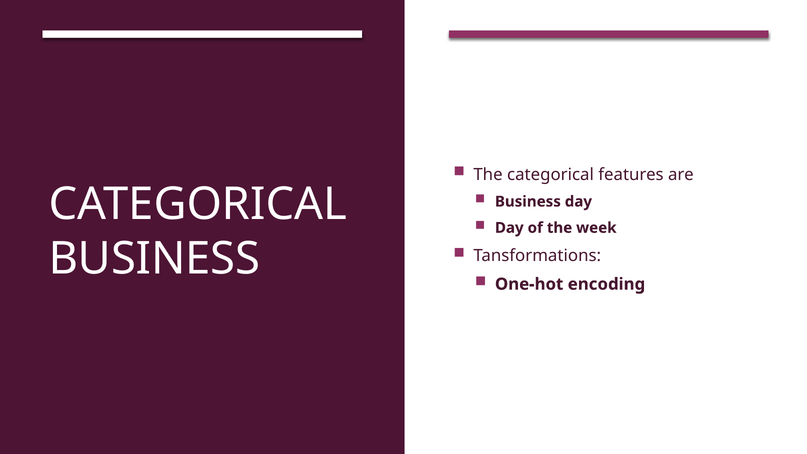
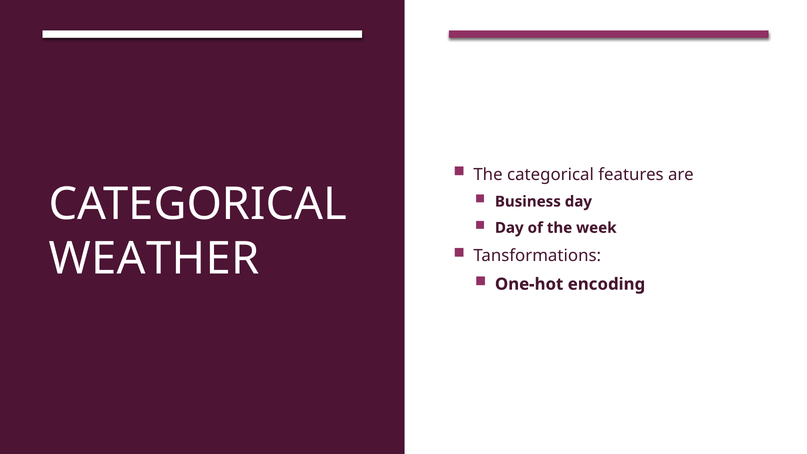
BUSINESS: BUSINESS -> WEATHER (154, 258)
